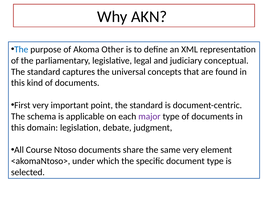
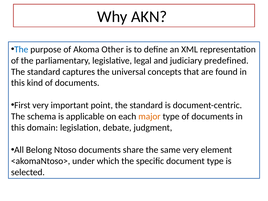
conceptual: conceptual -> predefined (226, 61)
major colour: purple -> orange (149, 116)
Course: Course -> Belong (39, 150)
